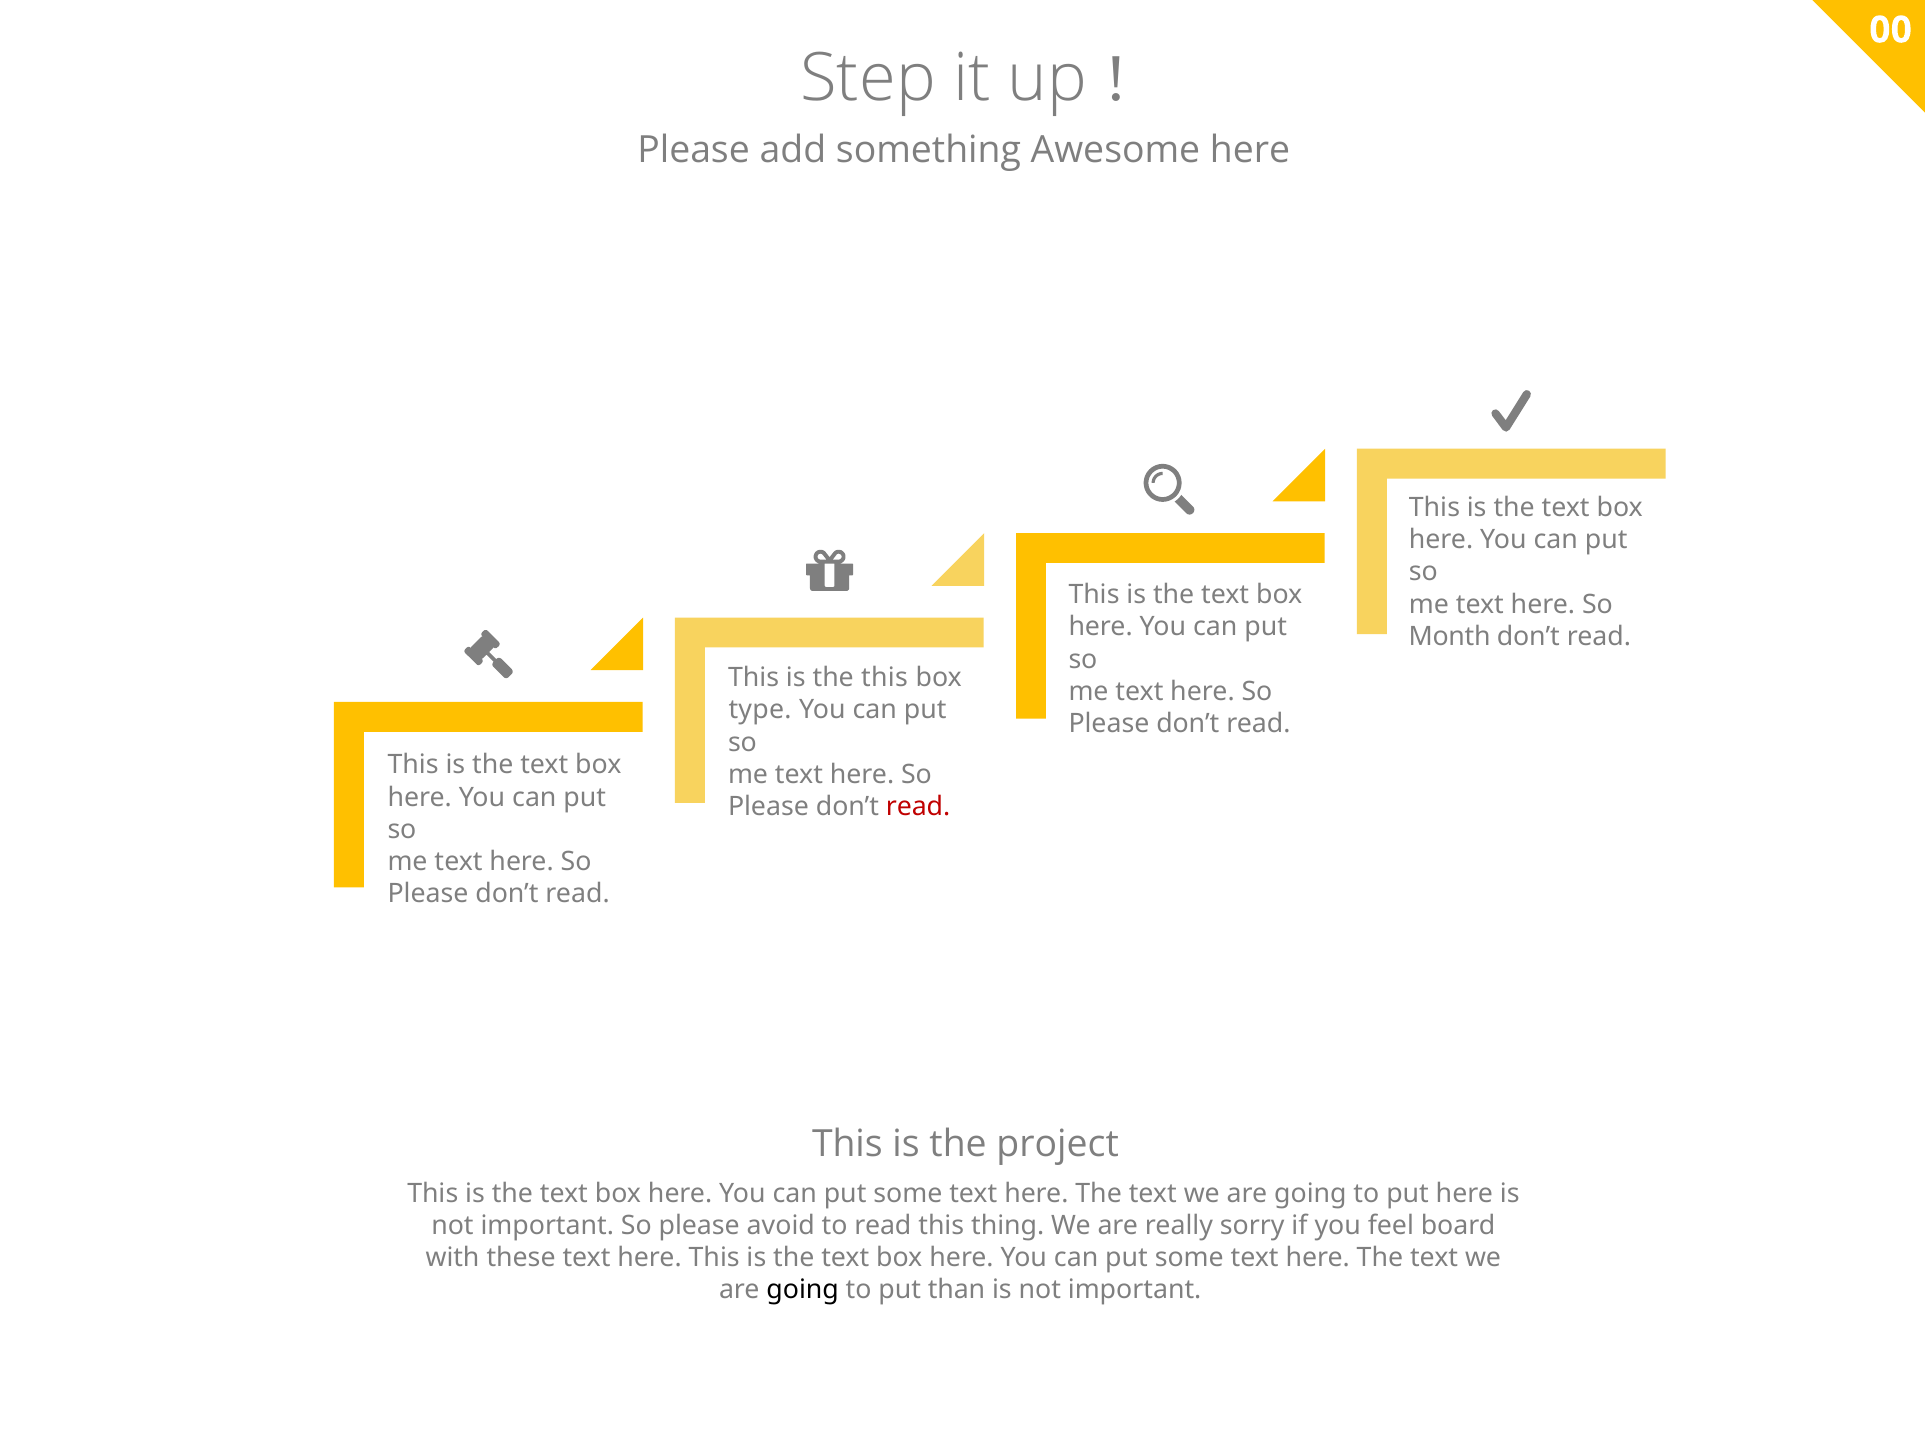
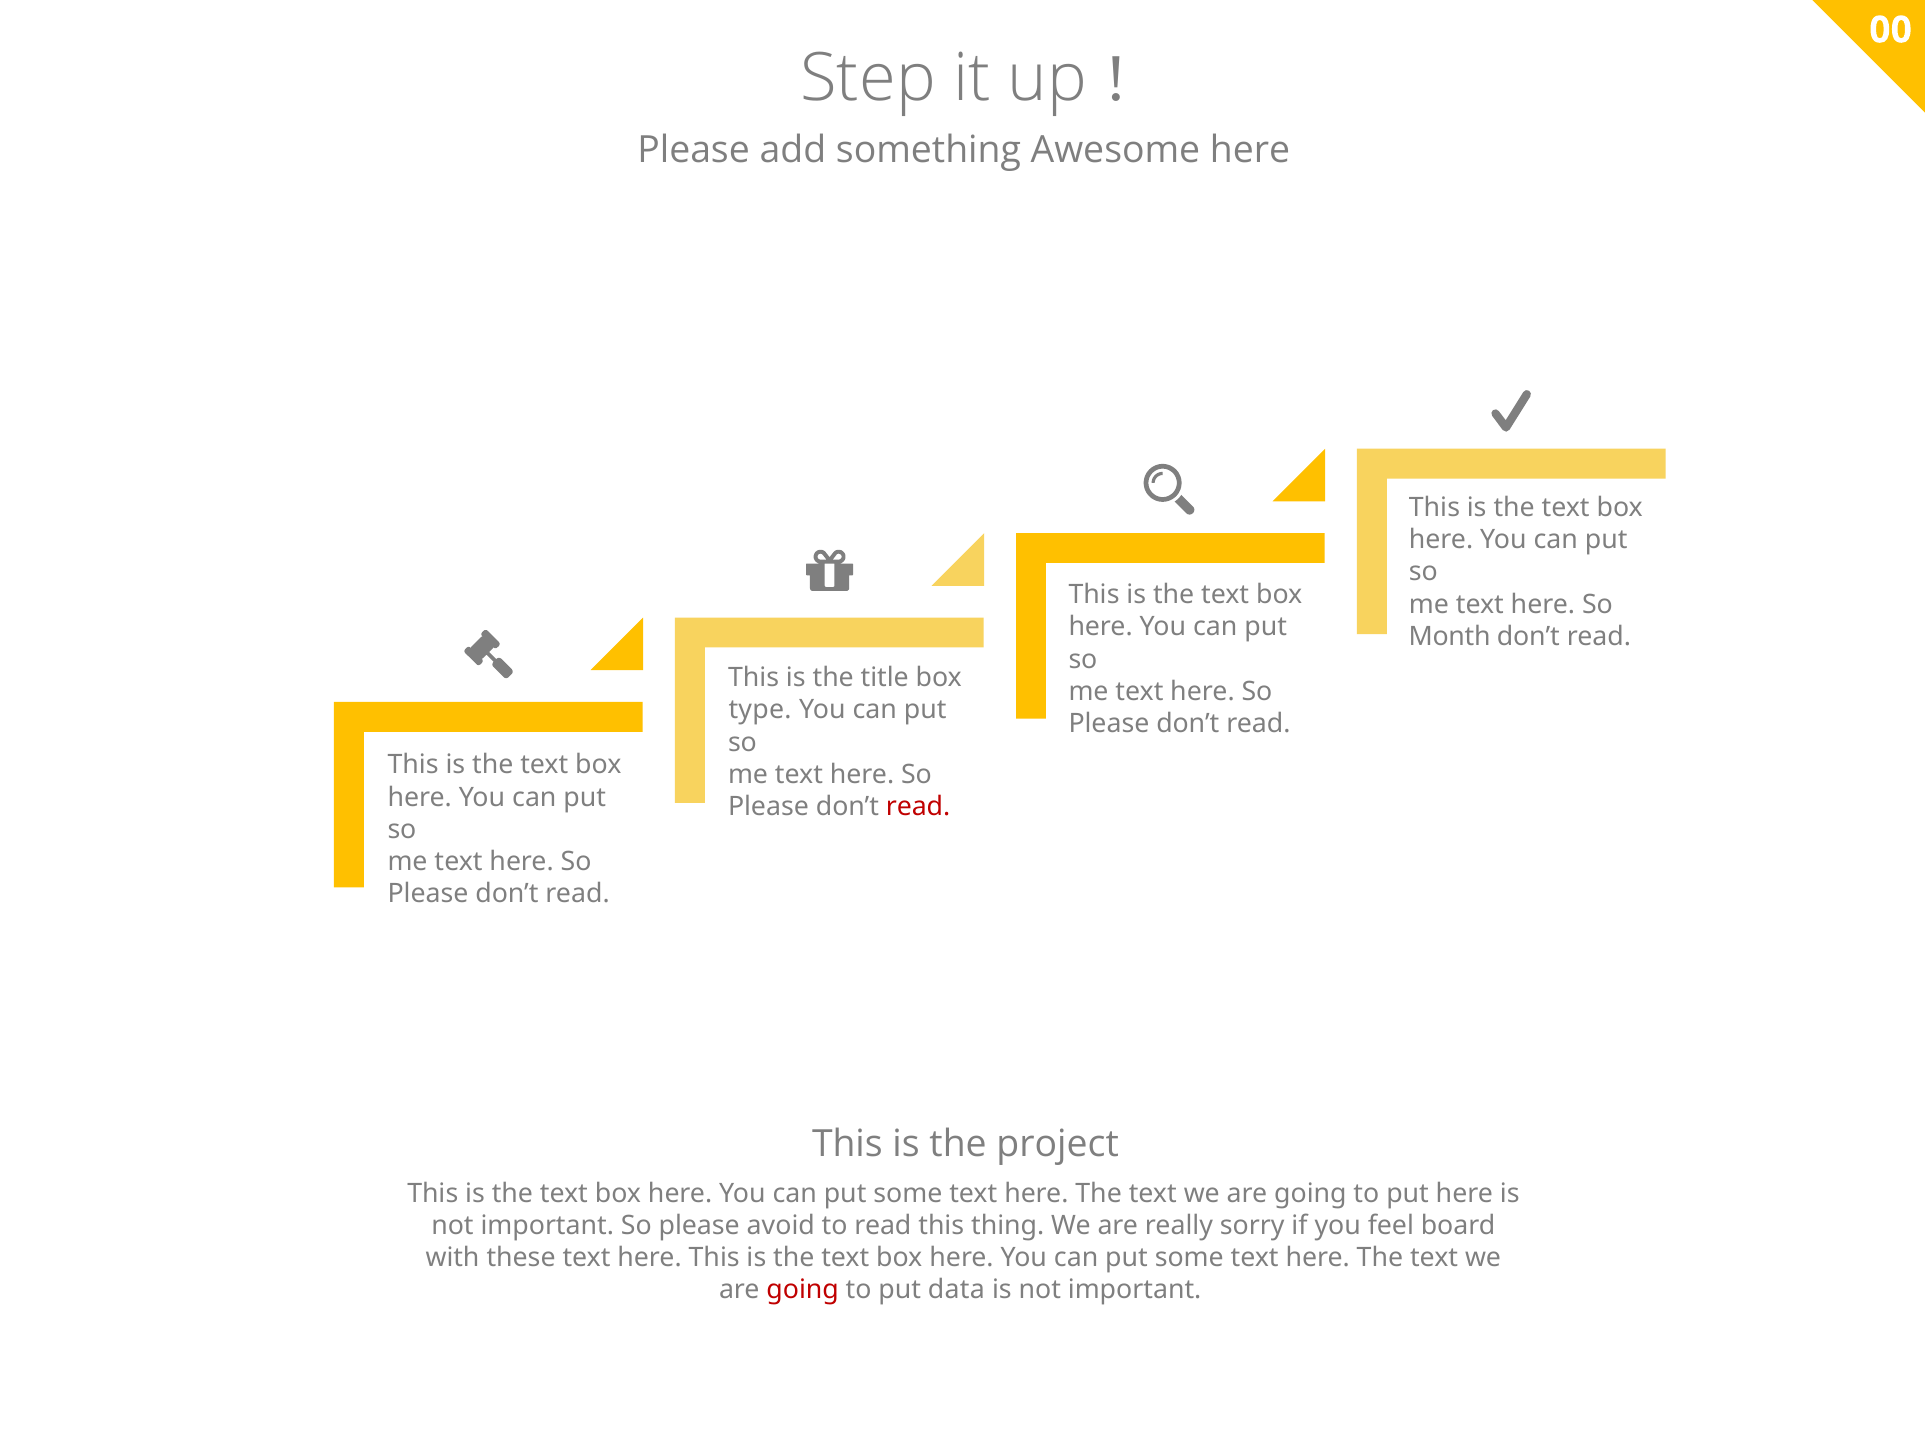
the this: this -> title (885, 678)
going colour: black -> red (803, 1290)
than: than -> data (956, 1290)
